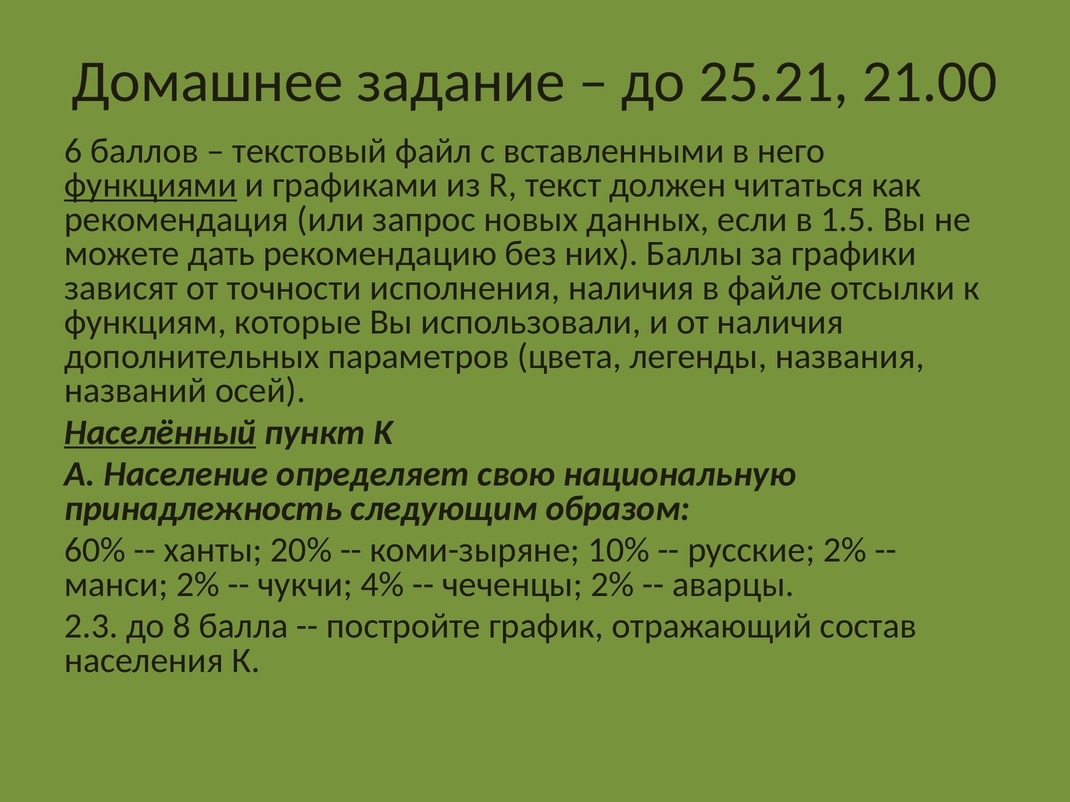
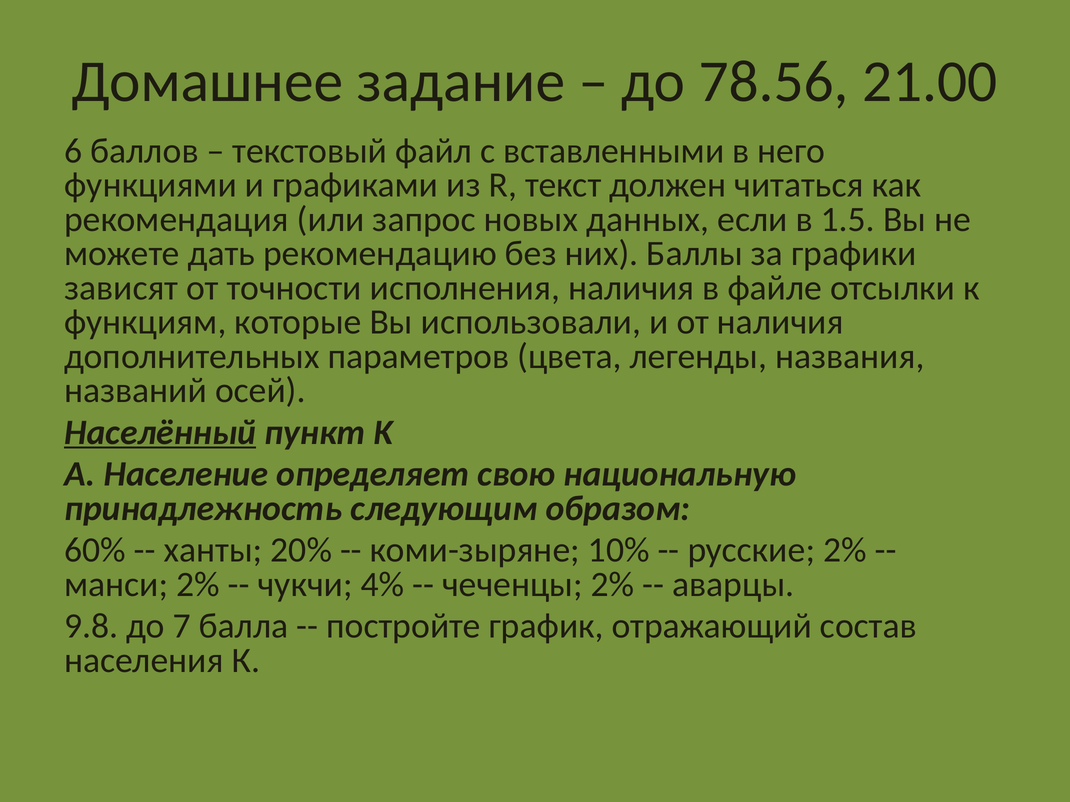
25.21: 25.21 -> 78.56 (774, 82)
функциями underline: present -> none (151, 185)
2.3: 2.3 -> 9.8 (91, 627)
8: 8 -> 7 (182, 627)
